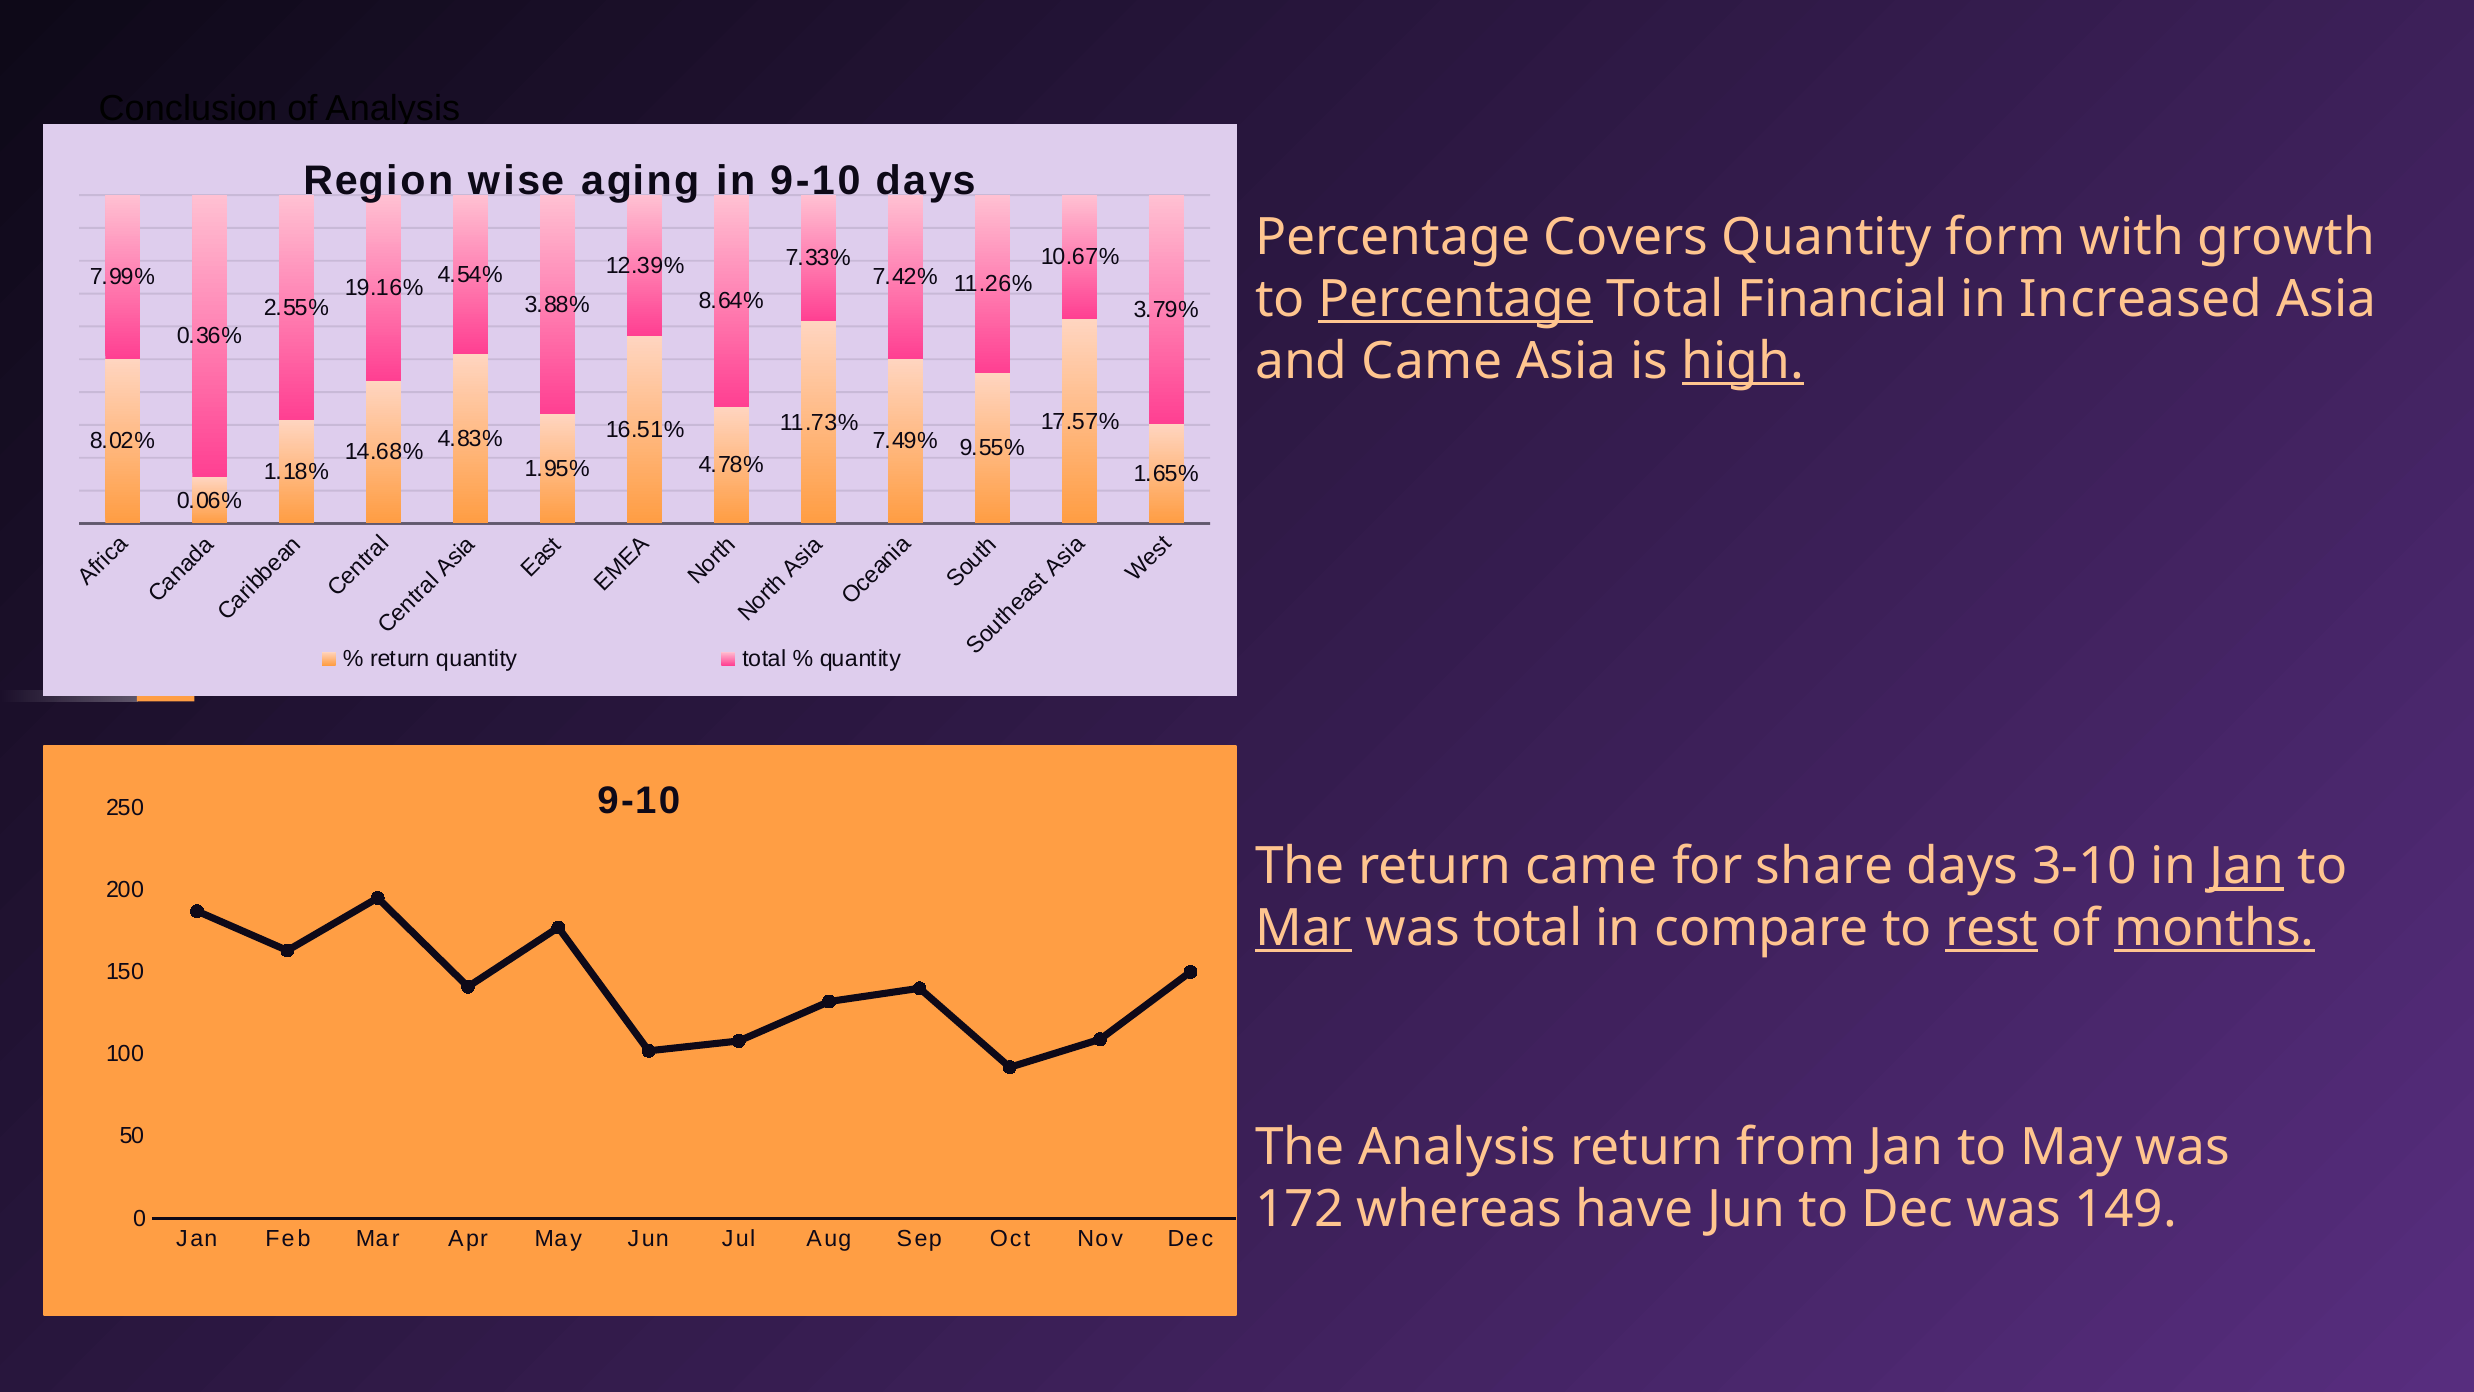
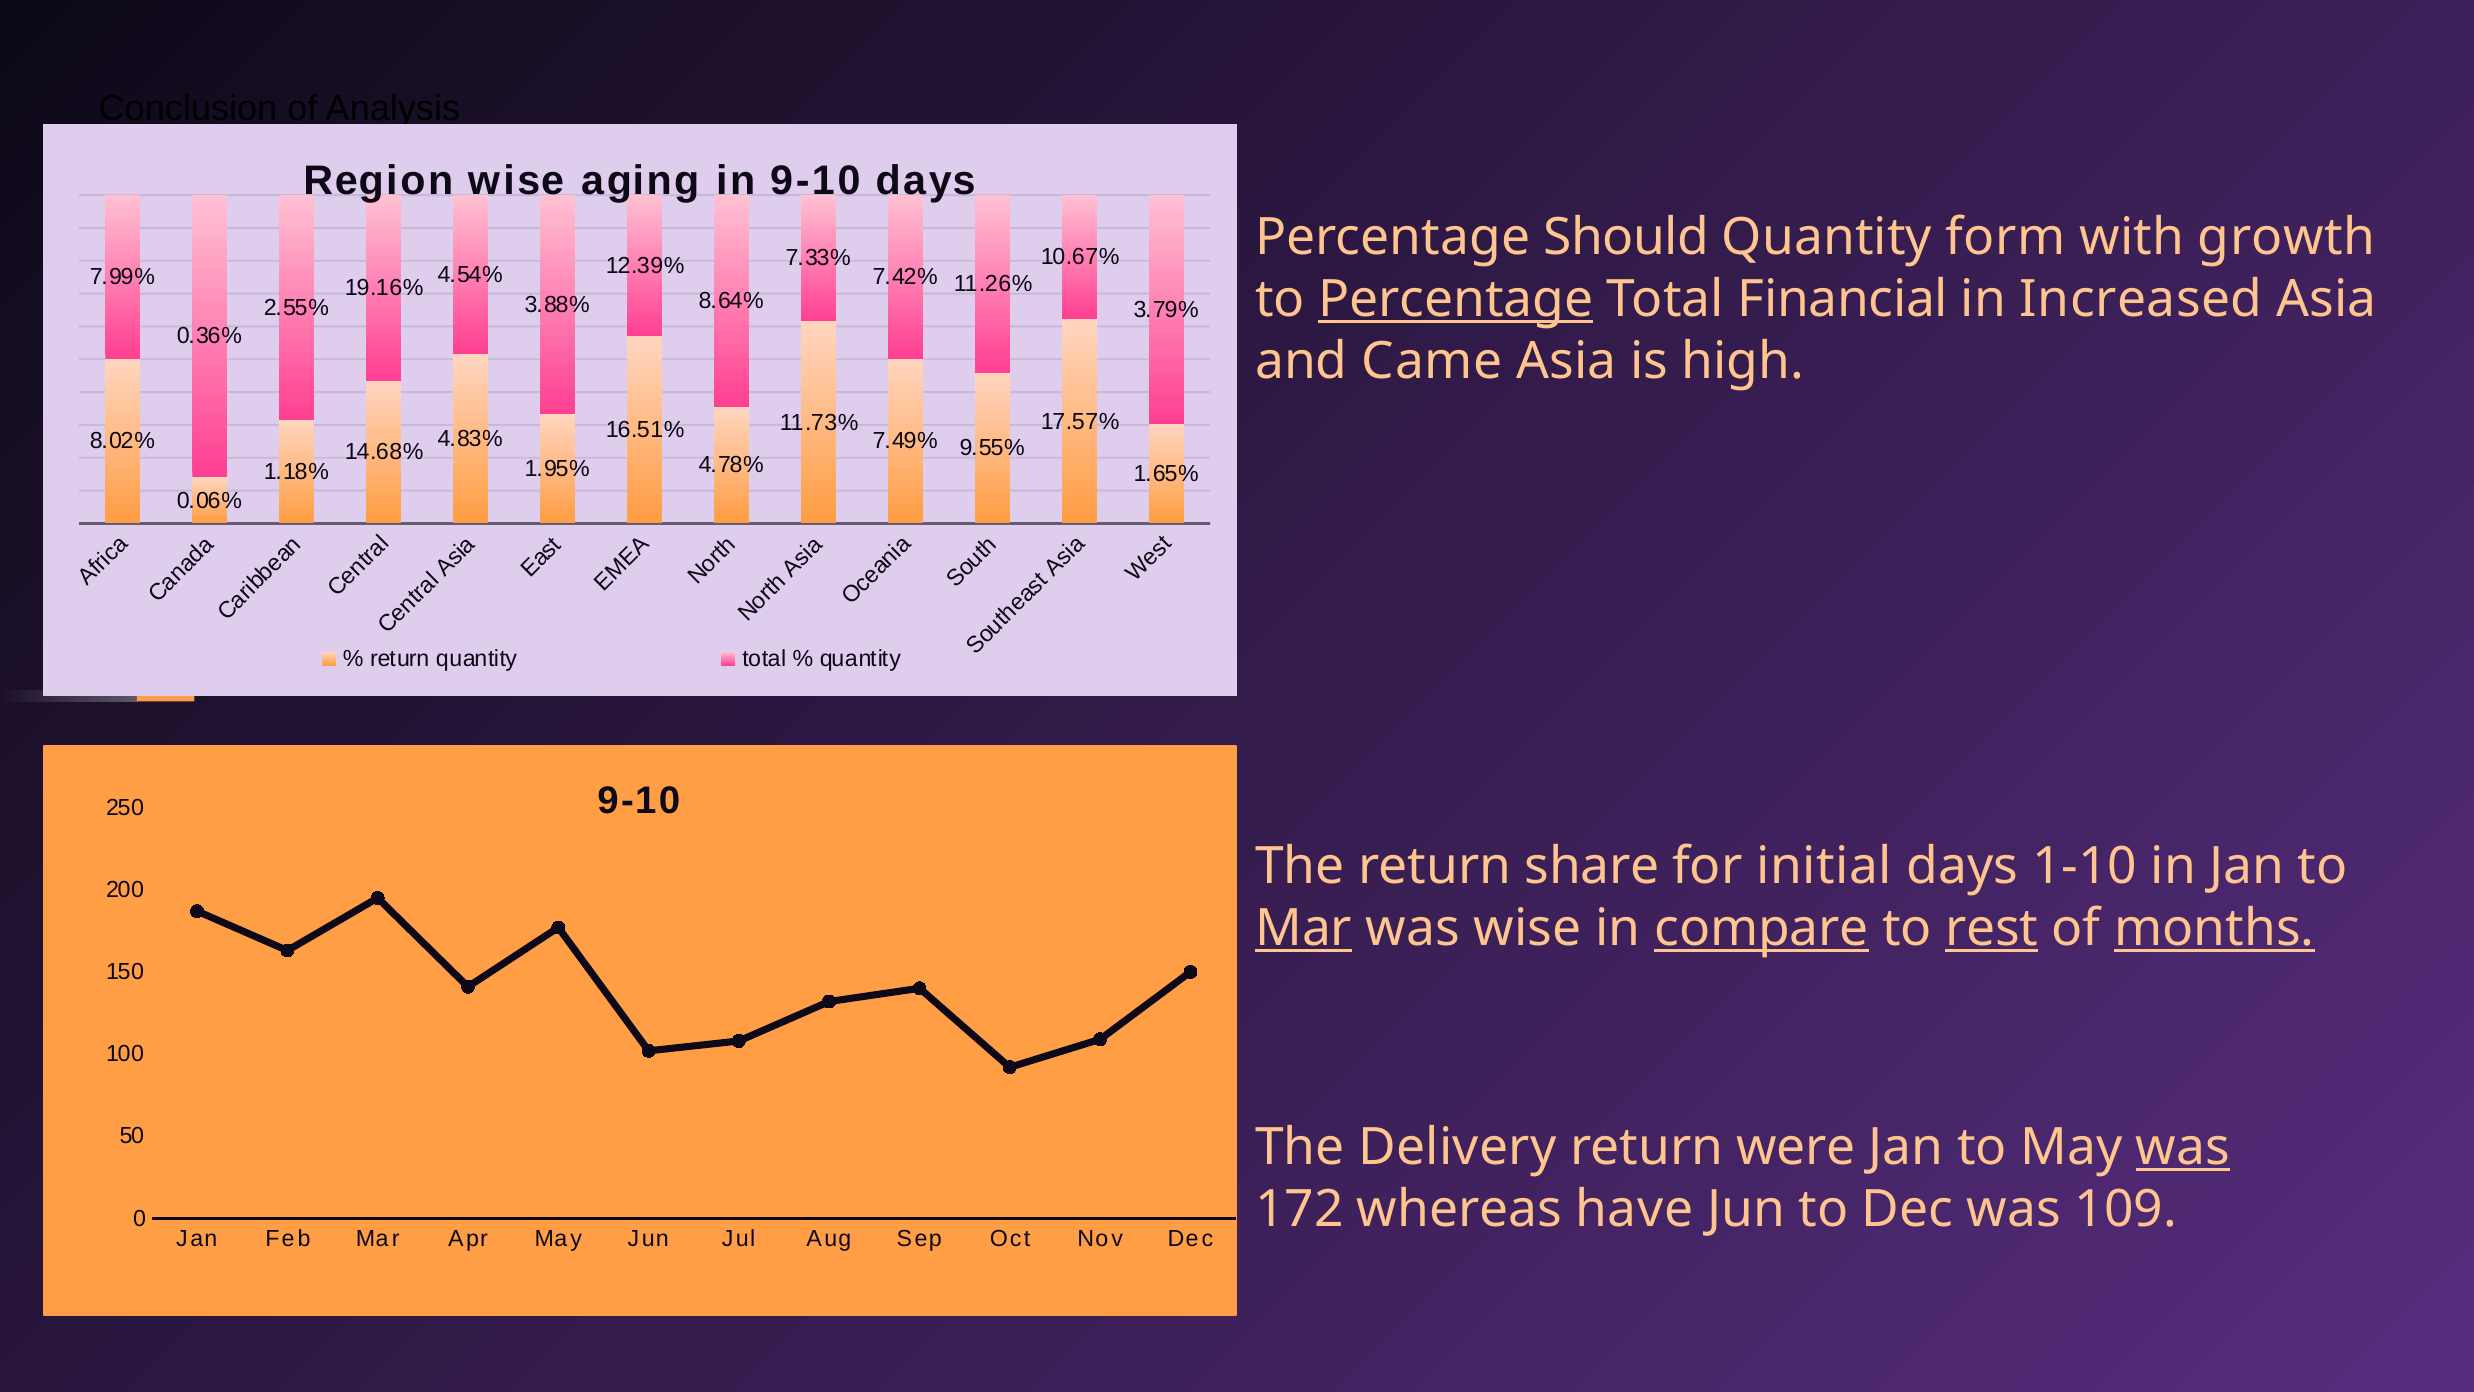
Covers: Covers -> Should (1626, 237)
high underline: present -> none (1743, 361)
return came: came -> share (1592, 867)
share: share -> initial (1824, 867)
3-10: 3-10 -> 1-10 (2085, 867)
Jan underline: present -> none (2247, 867)
was total: total -> wise (1528, 928)
compare underline: none -> present (1762, 928)
The Analysis: Analysis -> Delivery (1457, 1147)
from: from -> were (1796, 1147)
was underline: none -> present (2183, 1147)
149: 149 -> 109 (2126, 1209)
